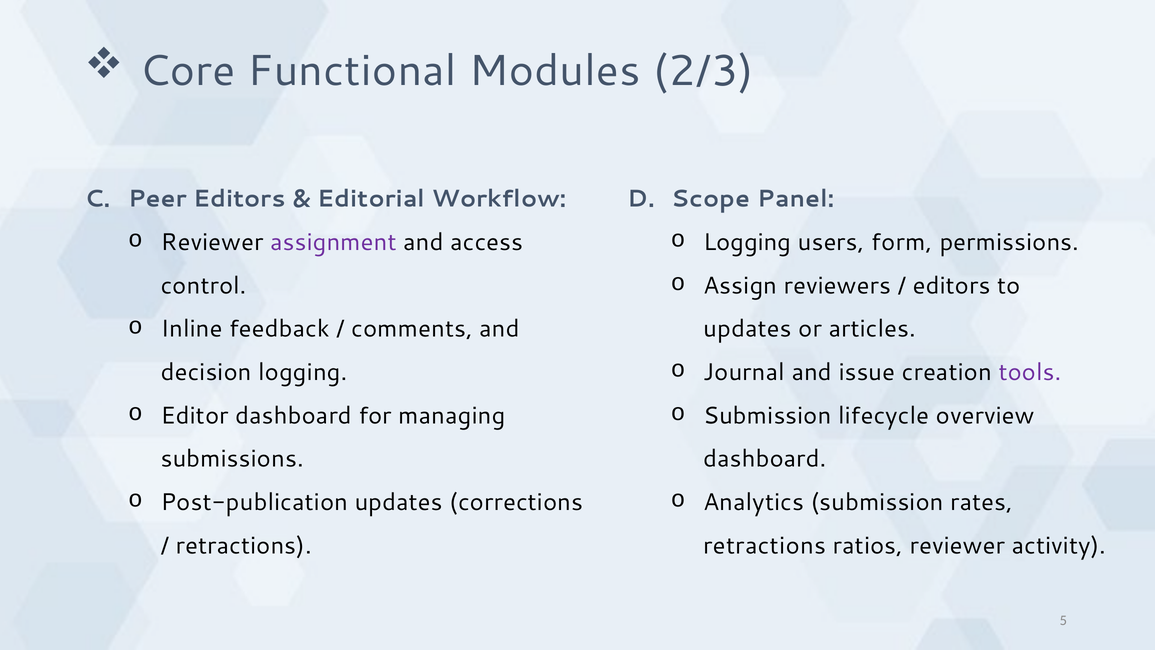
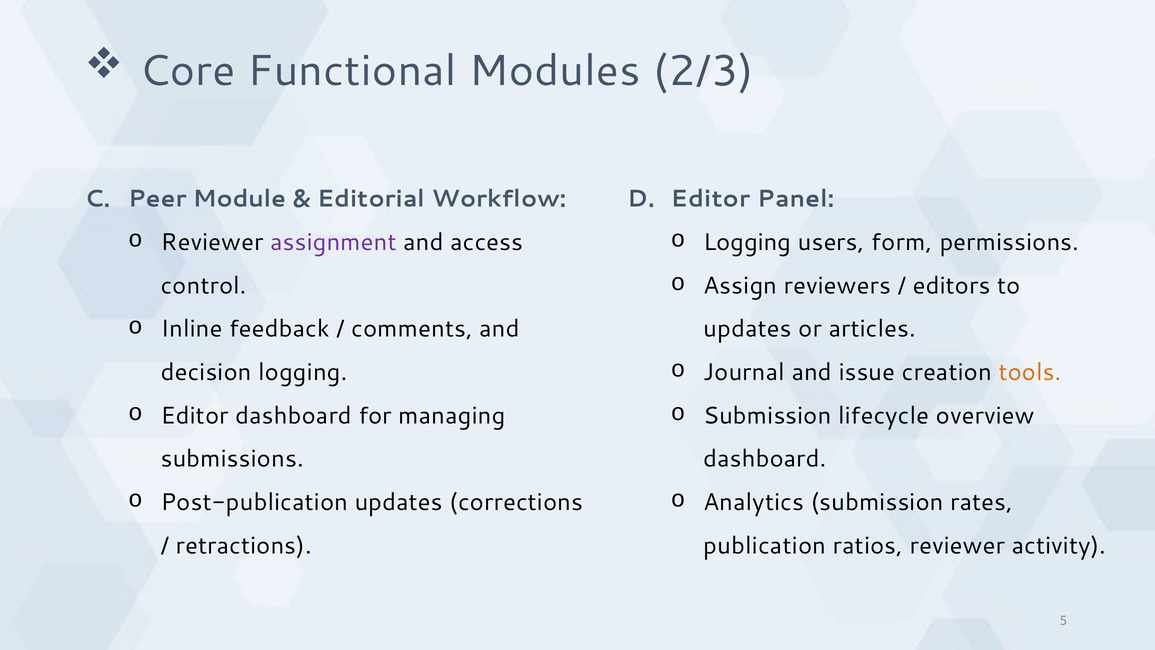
Peer Editors: Editors -> Module (239, 199)
Scope: Scope -> Editor (711, 199)
tools colour: purple -> orange (1030, 372)
retractions: retractions -> publication (765, 545)
